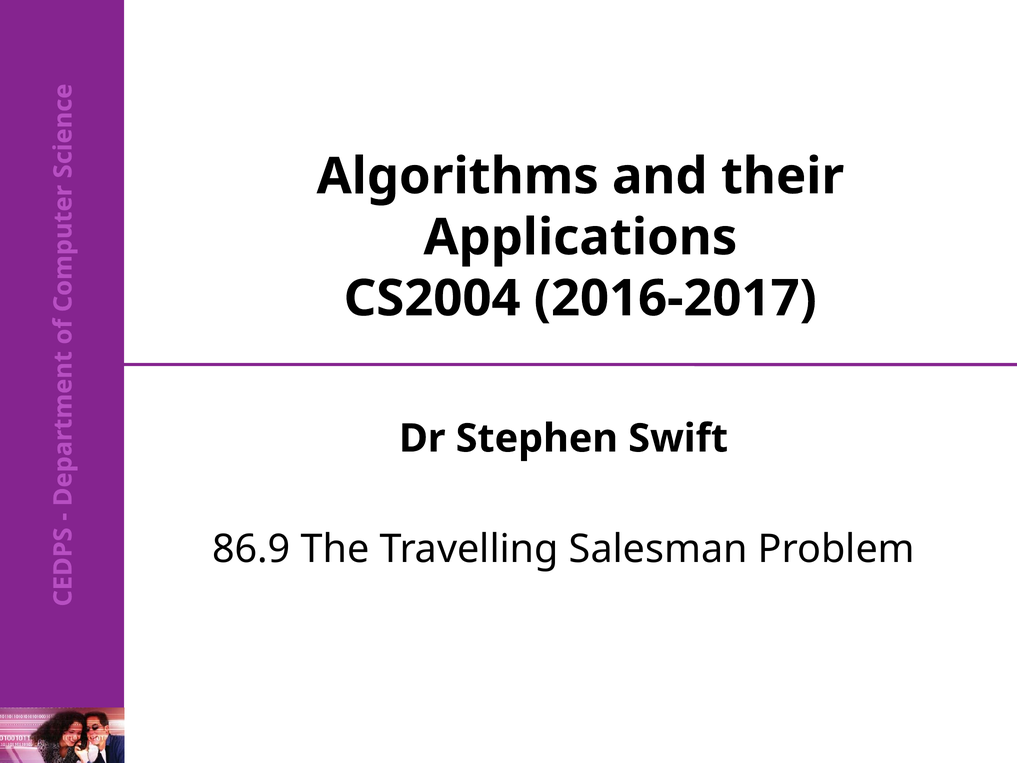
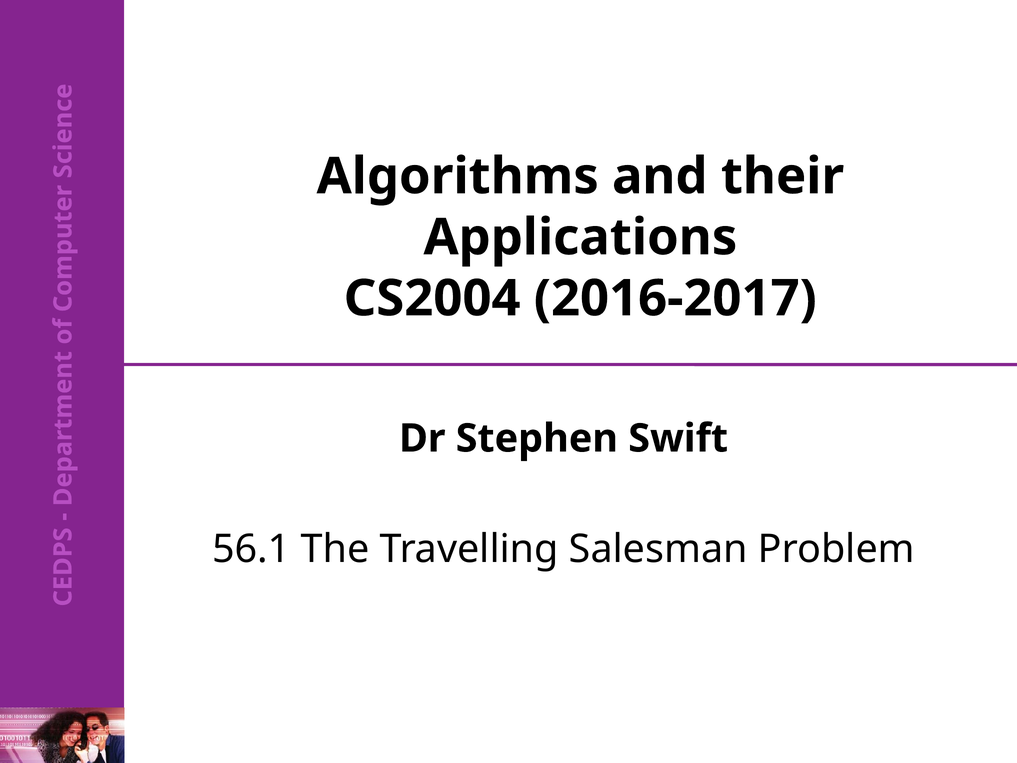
86.9: 86.9 -> 56.1 (251, 549)
